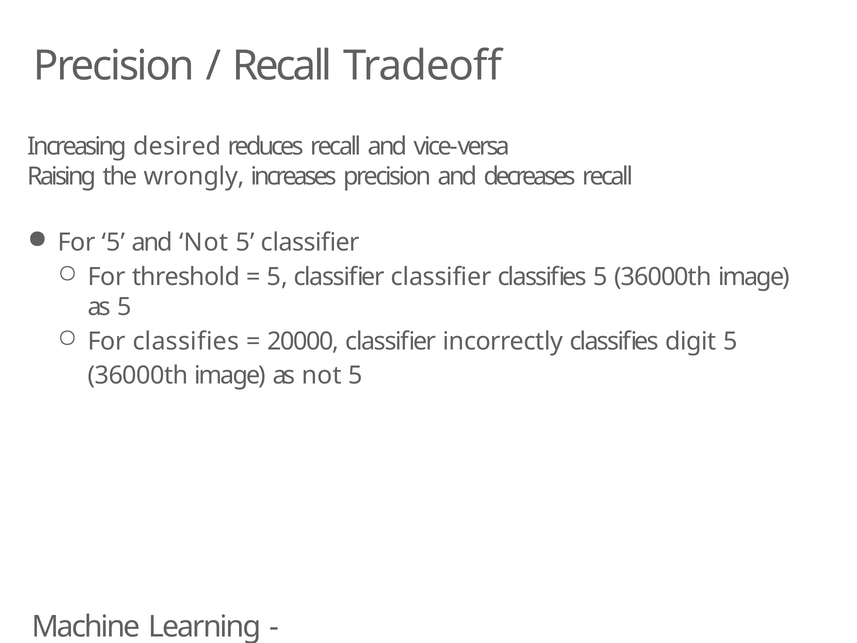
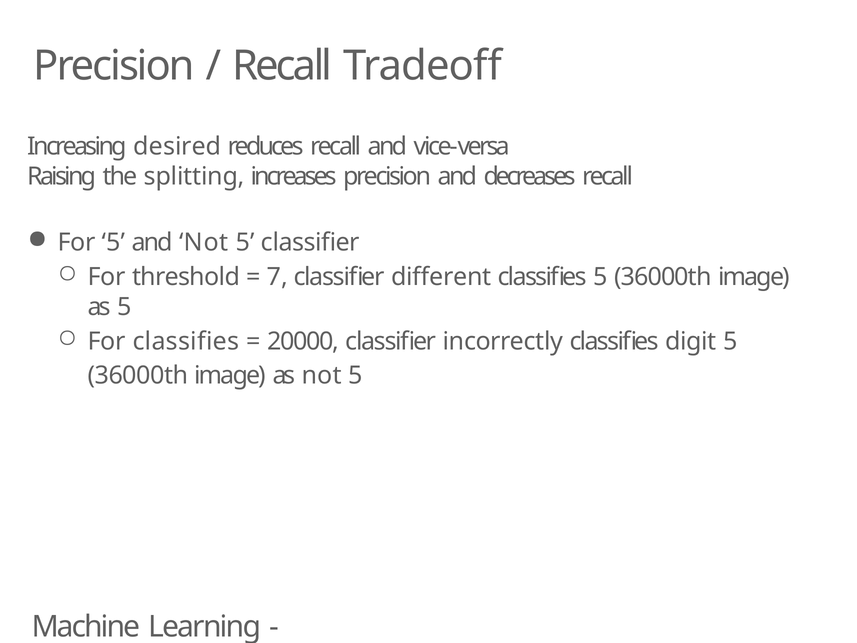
wrongly: wrongly -> splitting (194, 176)
5: 5 -> 7 (277, 277)
classifier classifier: classifier -> different (441, 277)
